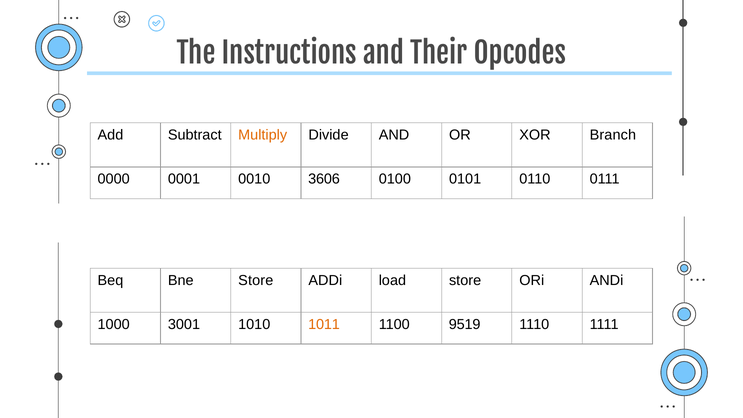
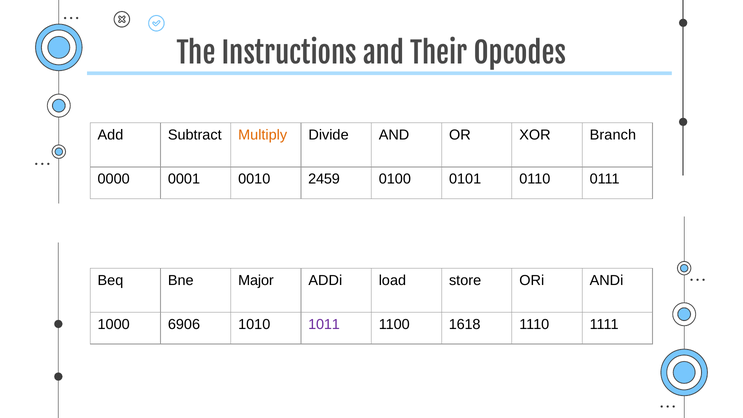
3606: 3606 -> 2459 (324, 179)
Bne Store: Store -> Major (256, 280)
3001: 3001 -> 6906 (184, 324)
1011 colour: orange -> purple (324, 324)
9519: 9519 -> 1618 (465, 324)
